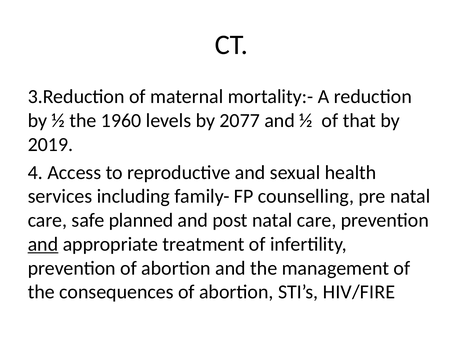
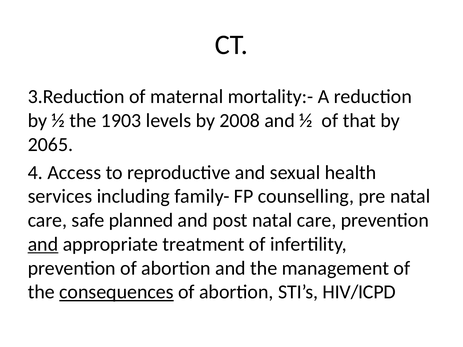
1960: 1960 -> 1903 (121, 121)
2077: 2077 -> 2008 (240, 121)
2019: 2019 -> 2065 (50, 145)
consequences underline: none -> present (116, 292)
HIV/FIRE: HIV/FIRE -> HIV/ICPD (359, 292)
